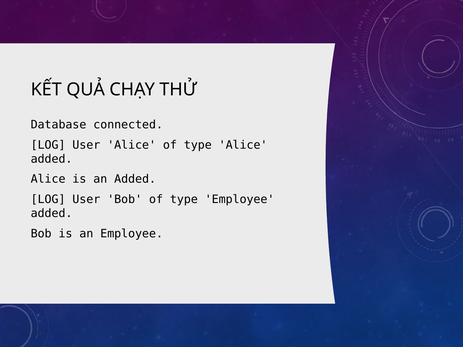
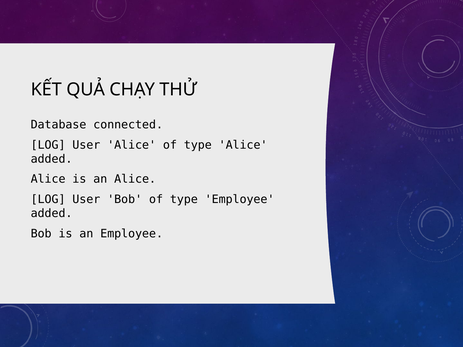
an Added: Added -> Alice (135, 179)
